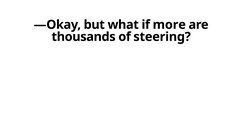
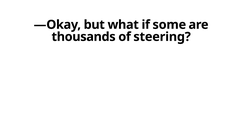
more: more -> some (169, 25)
